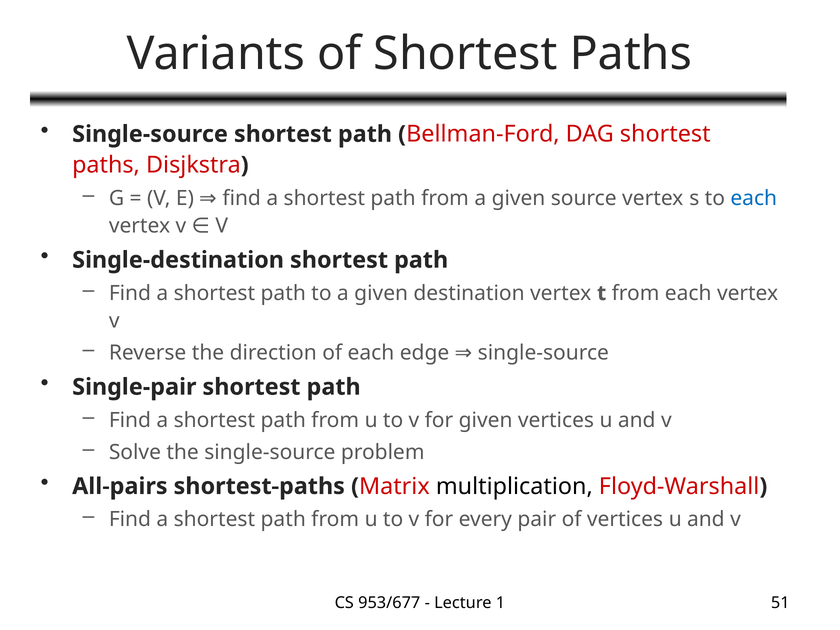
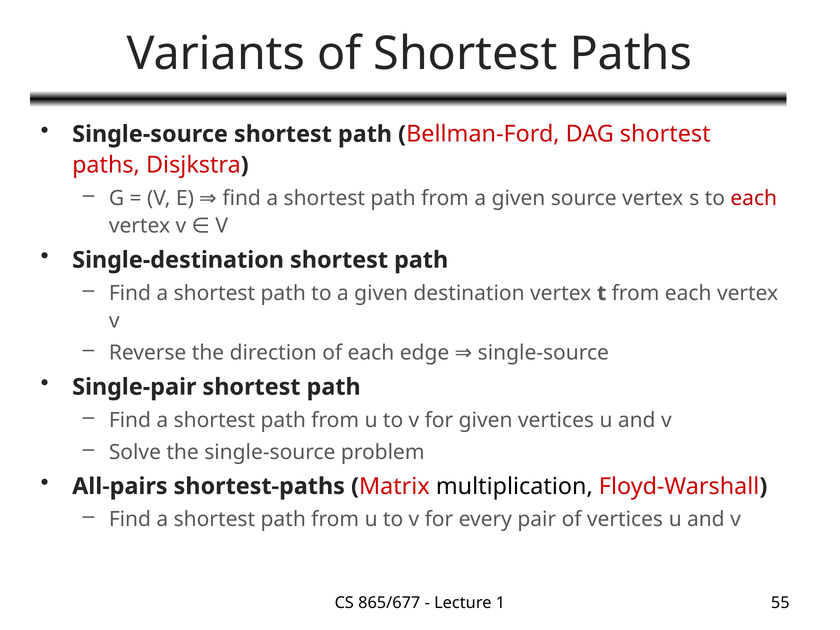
each colour: blue -> red (754, 198)
953/677: 953/677 -> 865/677 (389, 603)
51: 51 -> 55 (780, 603)
